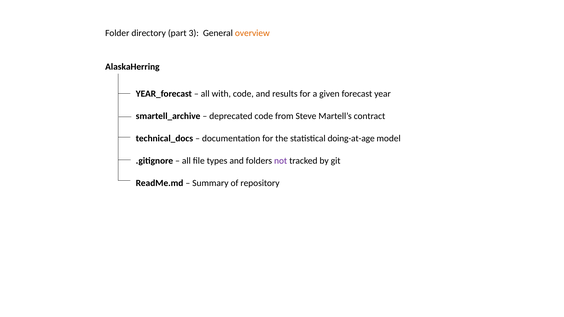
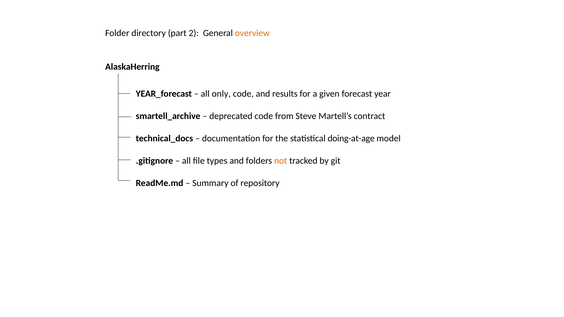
3: 3 -> 2 (194, 33)
with: with -> only (221, 94)
not colour: purple -> orange (281, 161)
